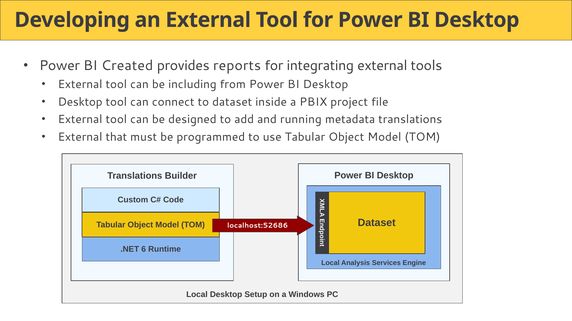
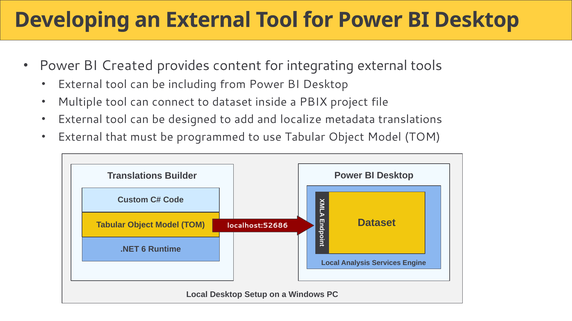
reports: reports -> content (237, 66)
Desktop: Desktop -> Multiple (80, 102)
running: running -> localize (301, 120)
